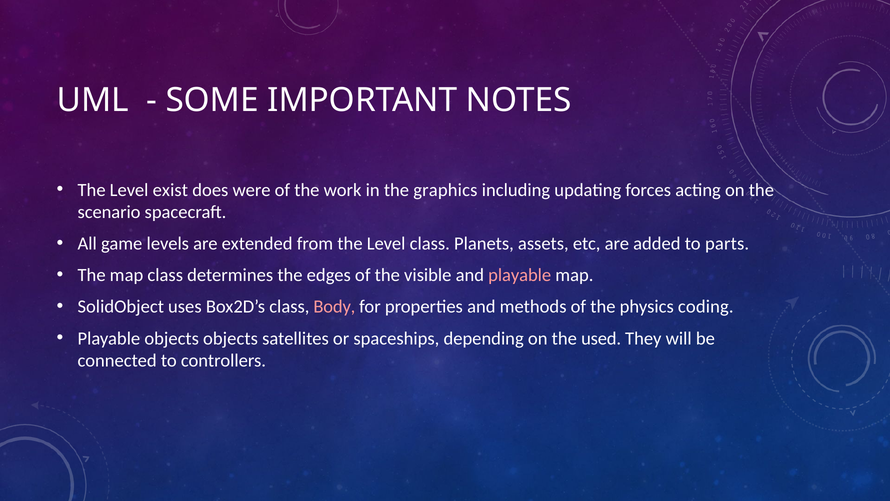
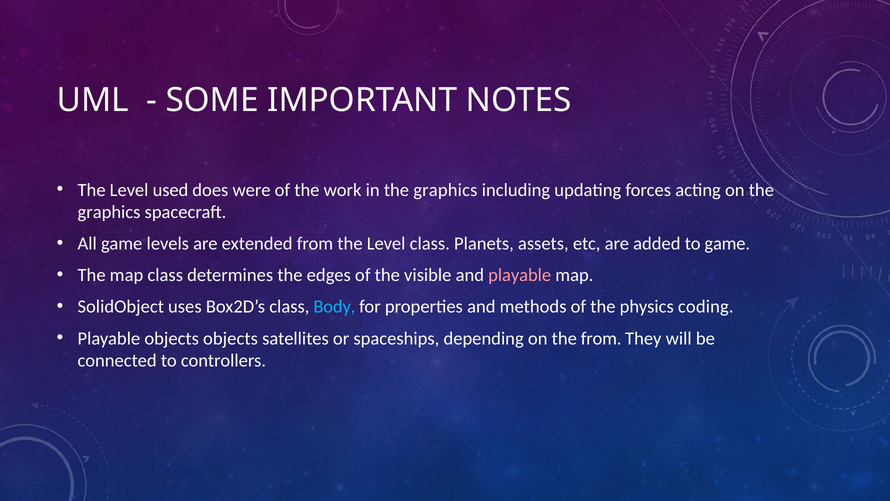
exist: exist -> used (170, 190)
scenario: scenario -> graphics (109, 212)
to parts: parts -> game (727, 244)
Body colour: pink -> light blue (334, 307)
the used: used -> from (601, 338)
